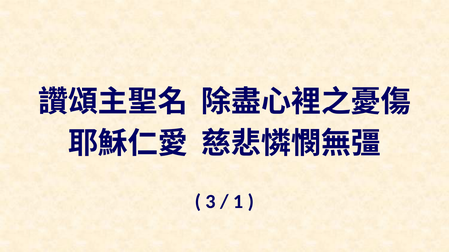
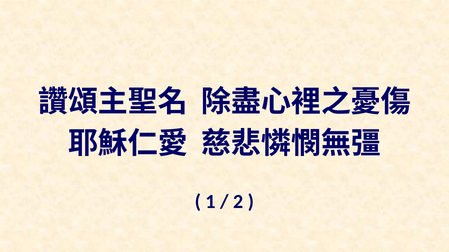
3: 3 -> 1 (211, 202)
1: 1 -> 2 (238, 202)
